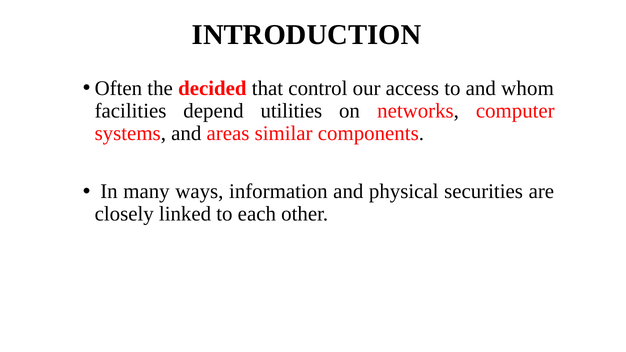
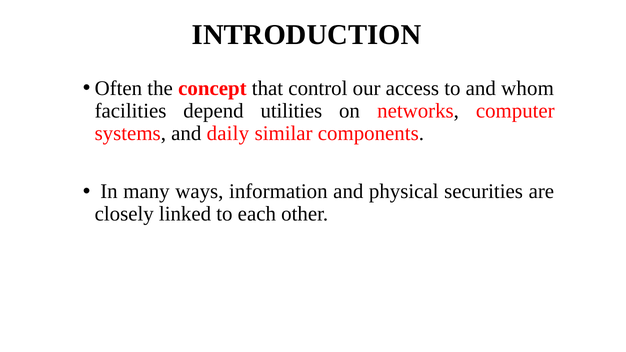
decided: decided -> concept (212, 88)
areas: areas -> daily (228, 133)
